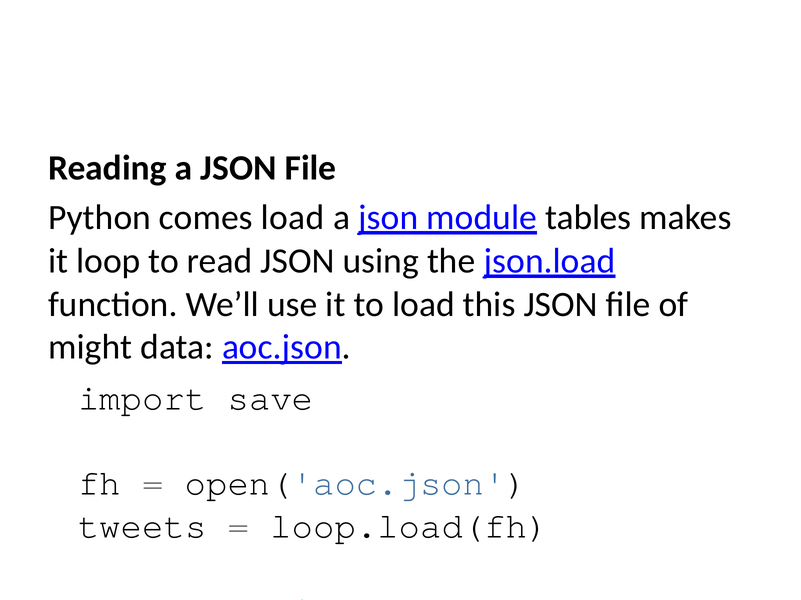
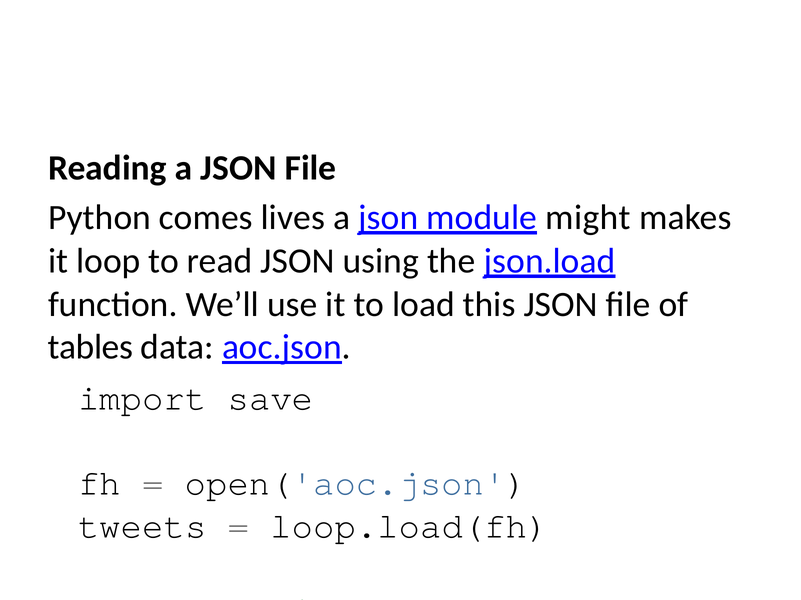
comes load: load -> lives (293, 218)
tables: tables -> might (588, 218)
might: might -> tables (90, 348)
